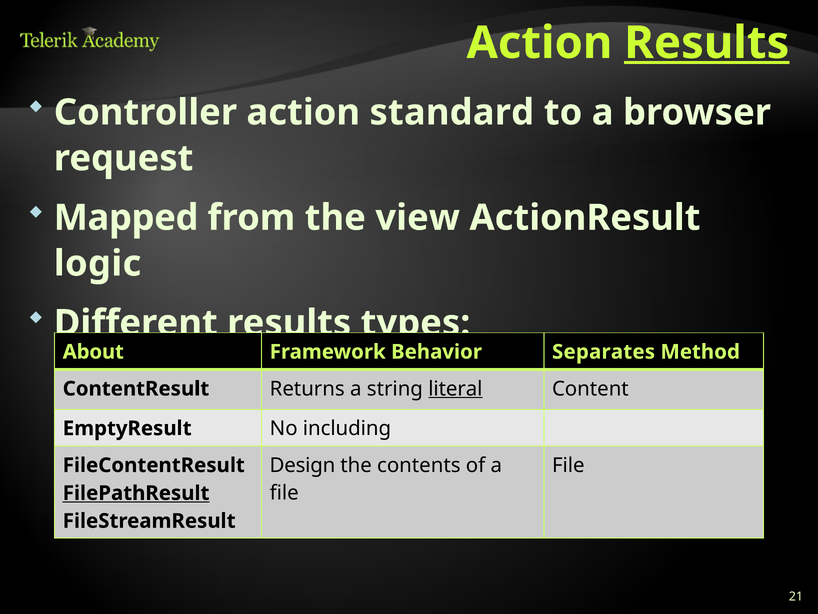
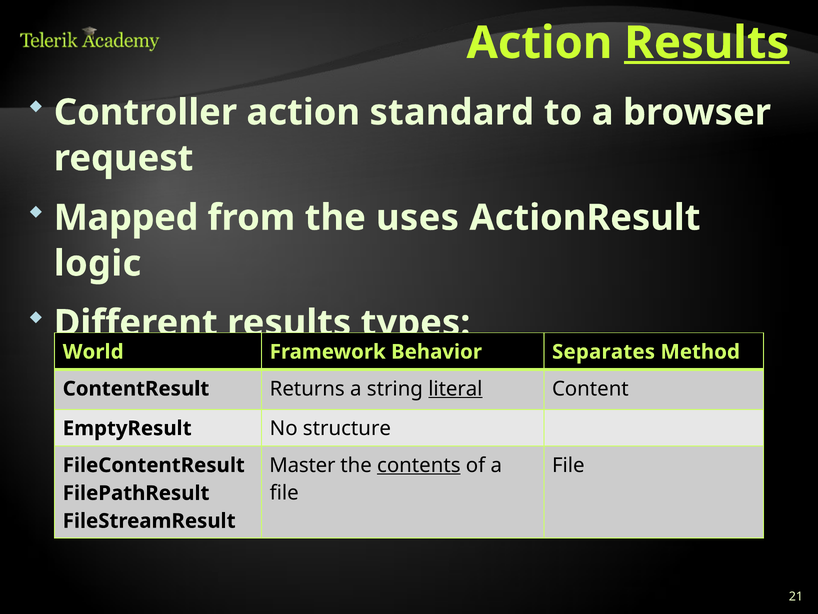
view: view -> uses (417, 218)
About: About -> World (93, 352)
including: including -> structure (347, 428)
Design: Design -> Master (302, 465)
contents underline: none -> present (419, 465)
FilePathResult underline: present -> none (136, 493)
